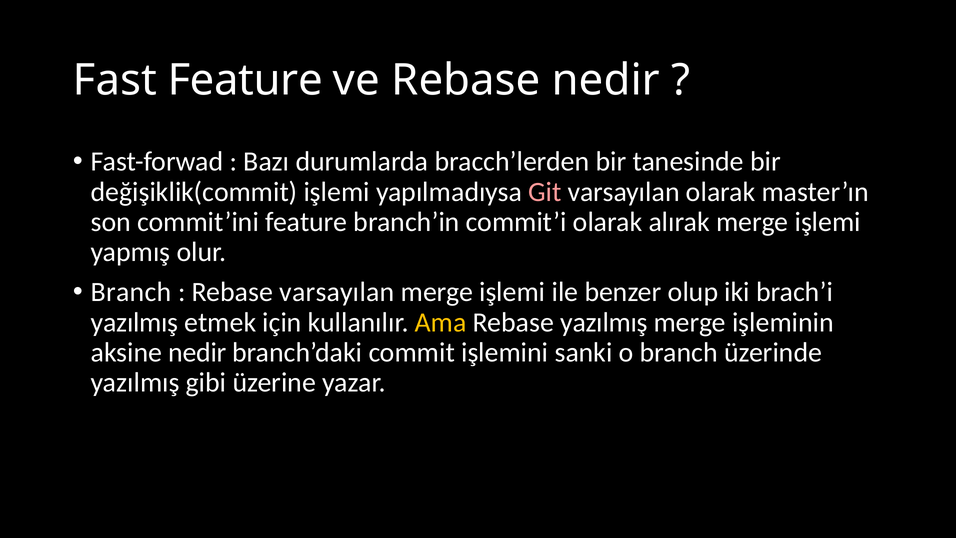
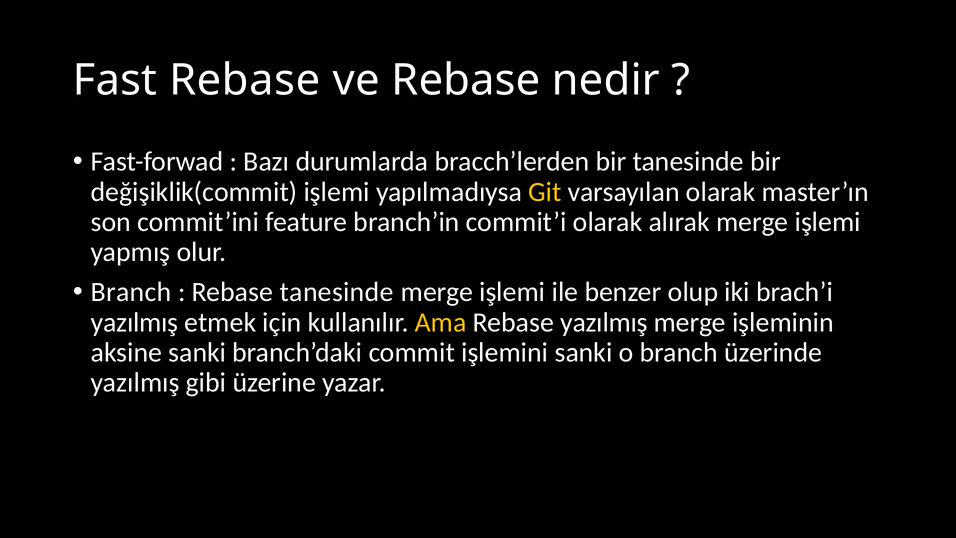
Fast Feature: Feature -> Rebase (245, 80)
Git colour: pink -> yellow (545, 192)
Rebase varsayılan: varsayılan -> tanesinde (337, 292)
aksine nedir: nedir -> sanki (197, 352)
